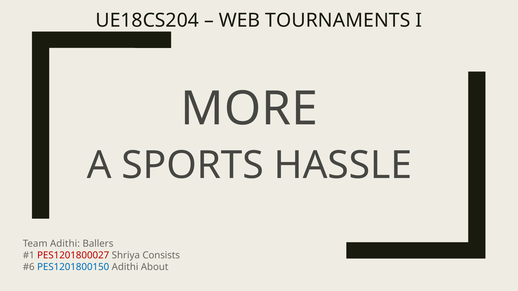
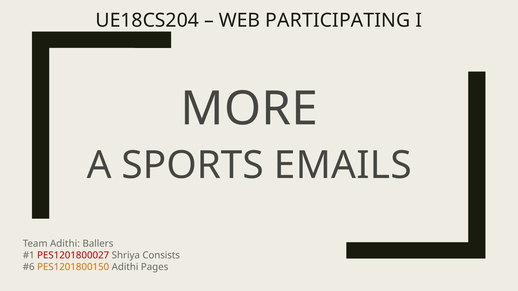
TOURNAMENTS: TOURNAMENTS -> PARTICIPATING (338, 20)
HASSLE: HASSLE -> EMAILS (343, 166)
PES1201800150 colour: blue -> orange (73, 267)
About: About -> Pages (155, 267)
